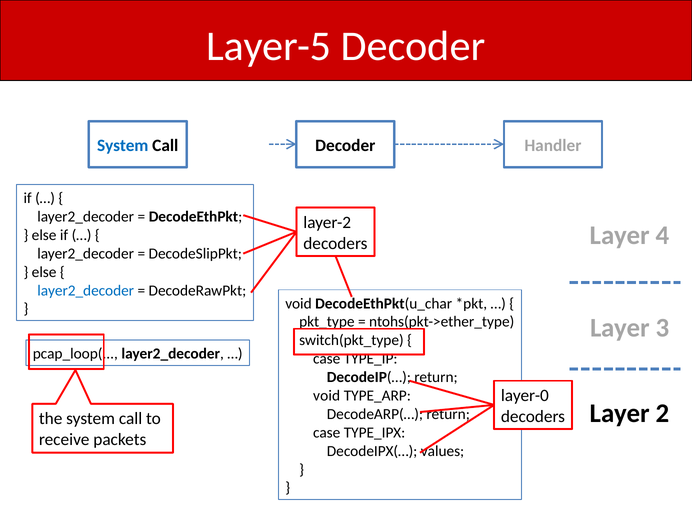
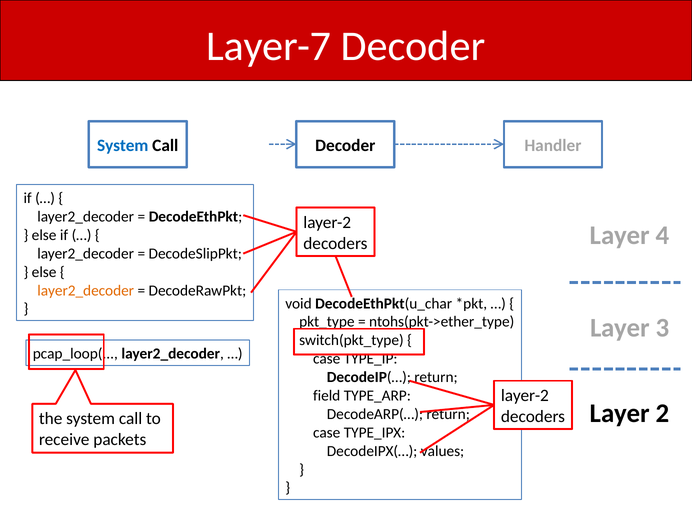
Layer-5: Layer-5 -> Layer-7 (269, 46)
layer2_decoder colour: blue -> orange (86, 290)
layer-0: layer-0 -> layer-2 (525, 396)
void: void -> field (327, 396)
